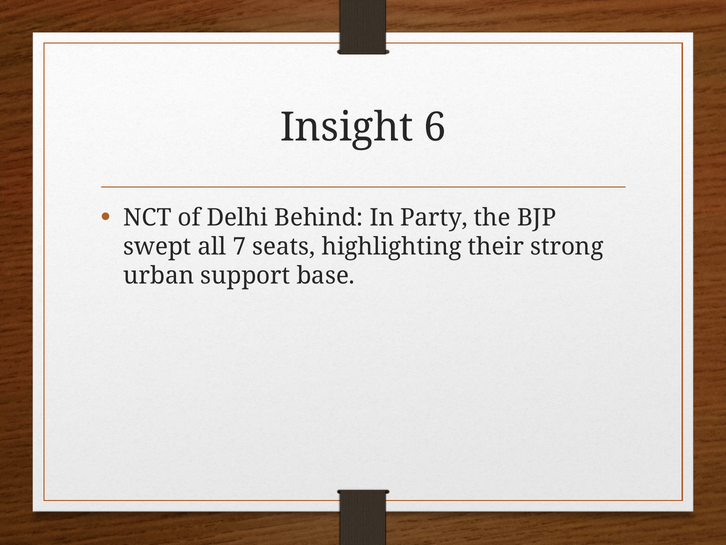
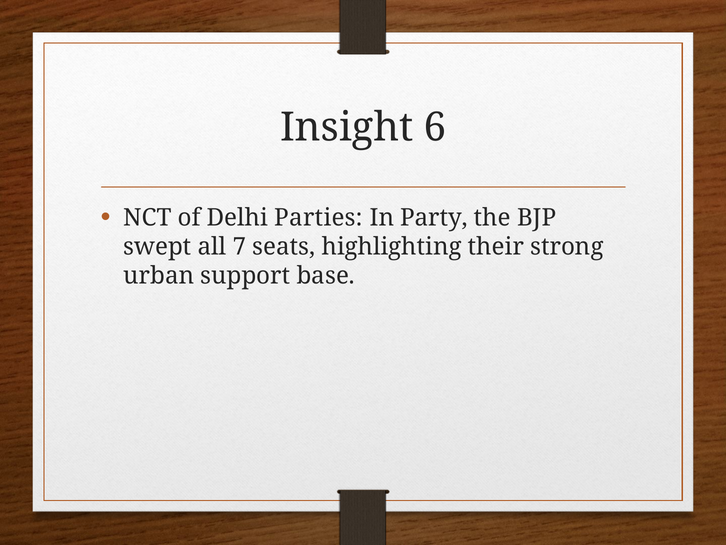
Behind: Behind -> Parties (319, 218)
